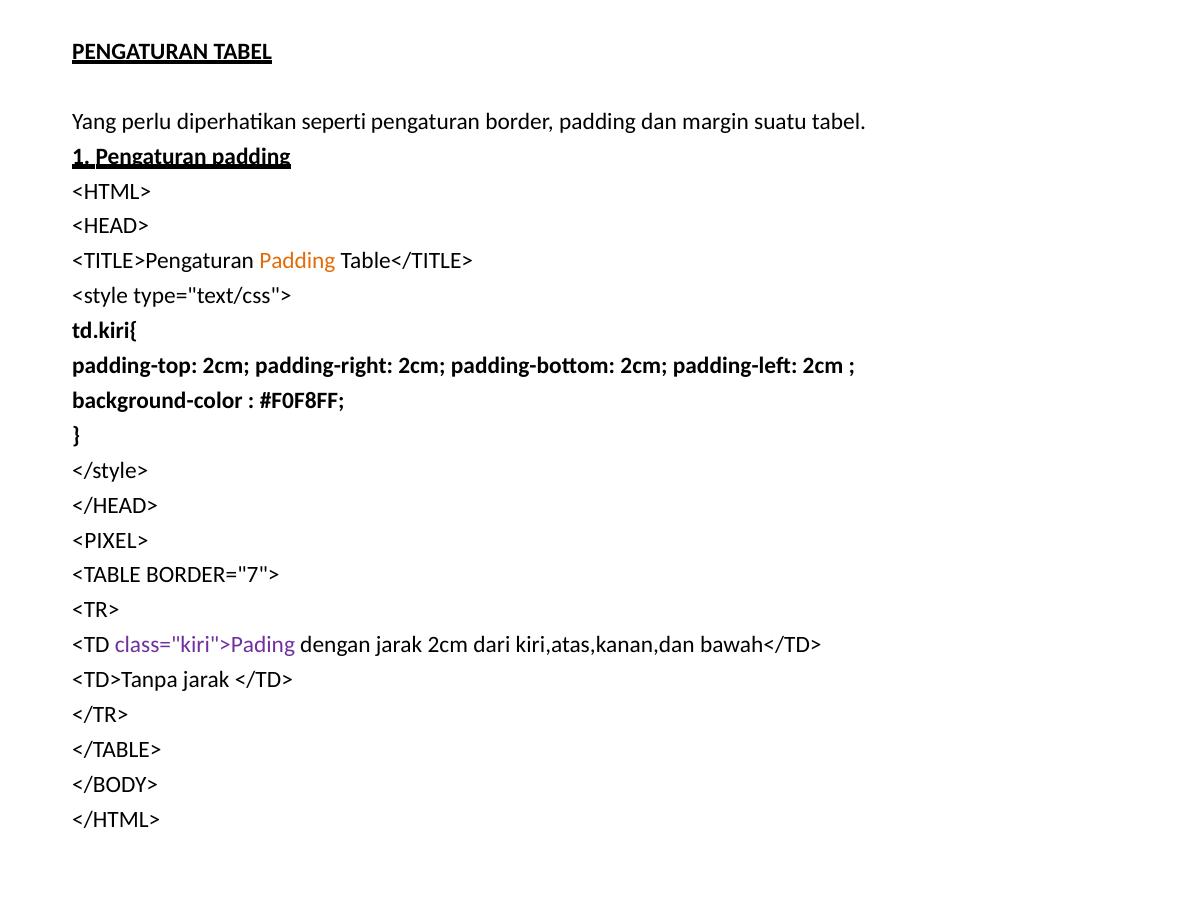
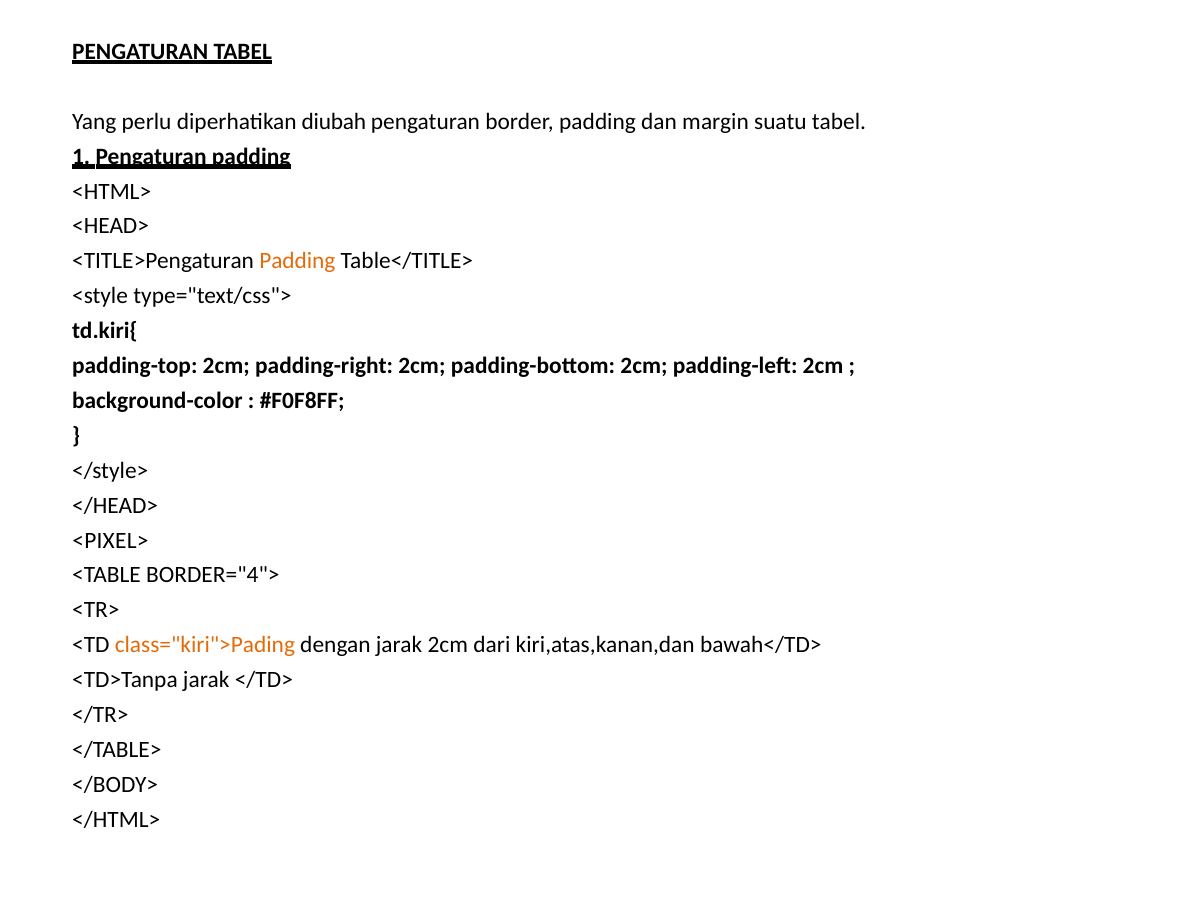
seperti: seperti -> diubah (334, 121)
BORDER="7">: BORDER="7"> -> BORDER="4"> (213, 575)
class="kiri">Pading colour: purple -> orange (205, 645)
